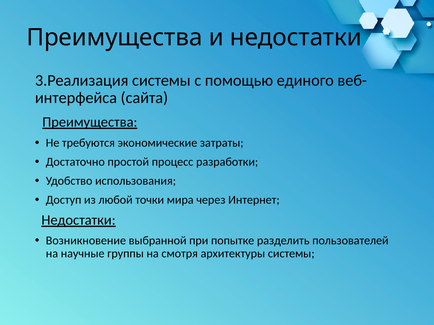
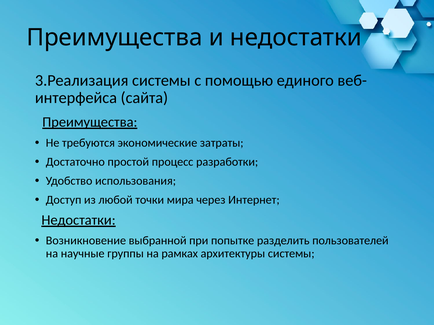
смотря: смотря -> рамках (180, 254)
